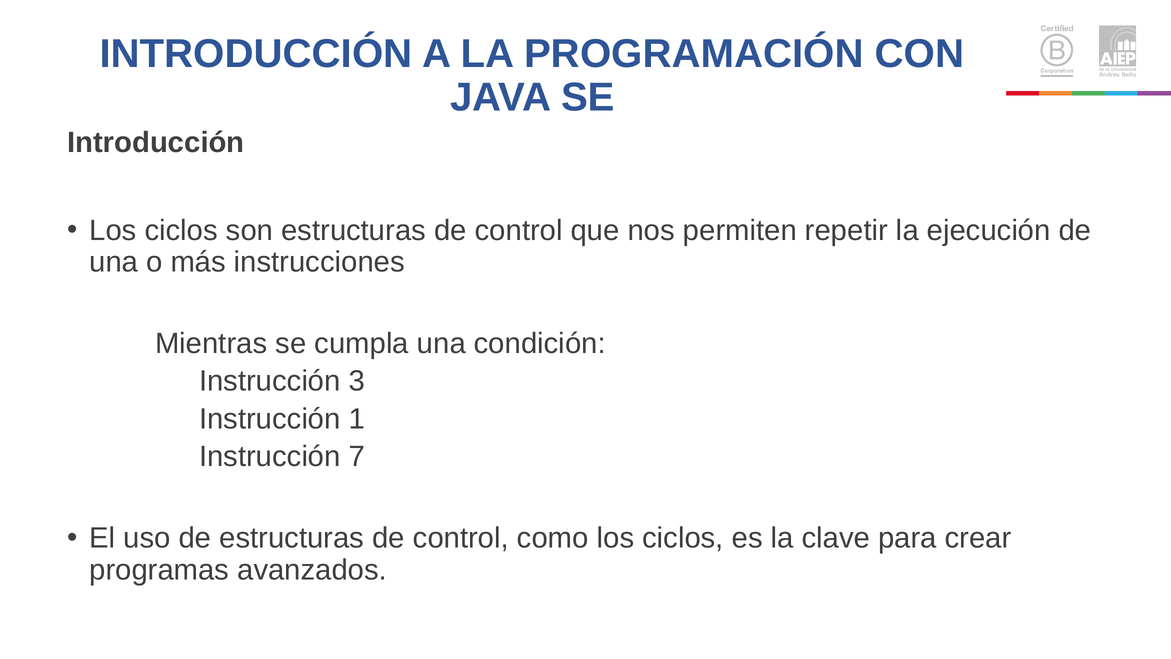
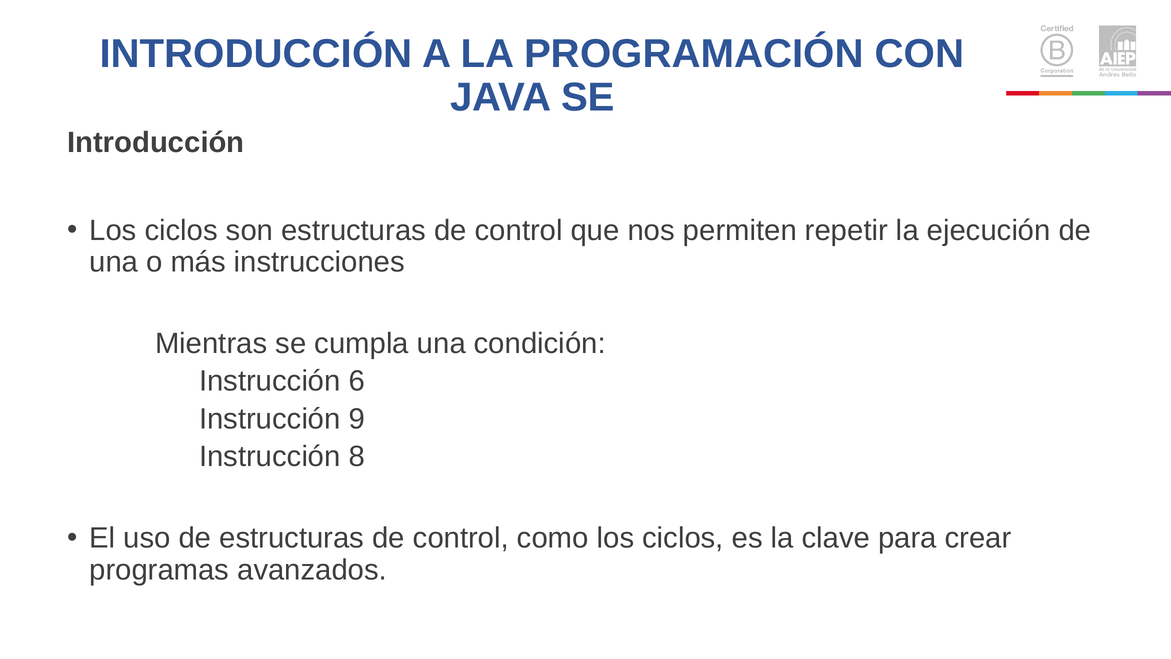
3: 3 -> 6 (357, 381)
1: 1 -> 9 (357, 419)
7: 7 -> 8 (357, 456)
